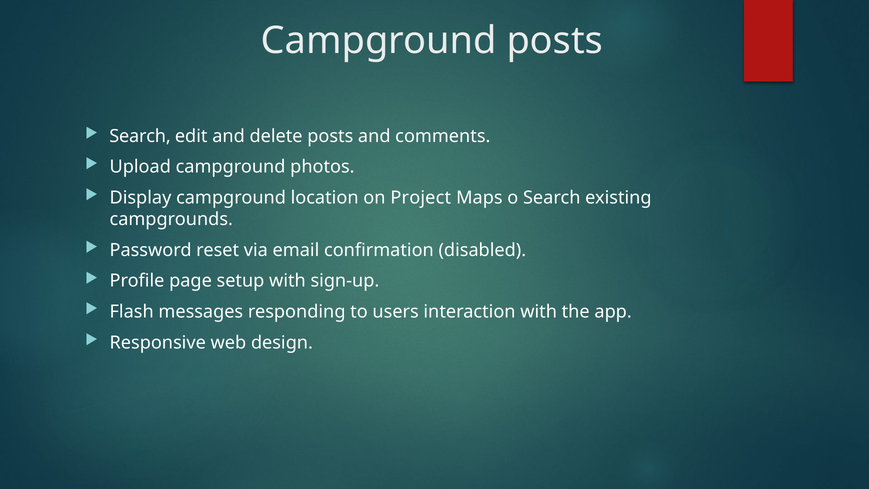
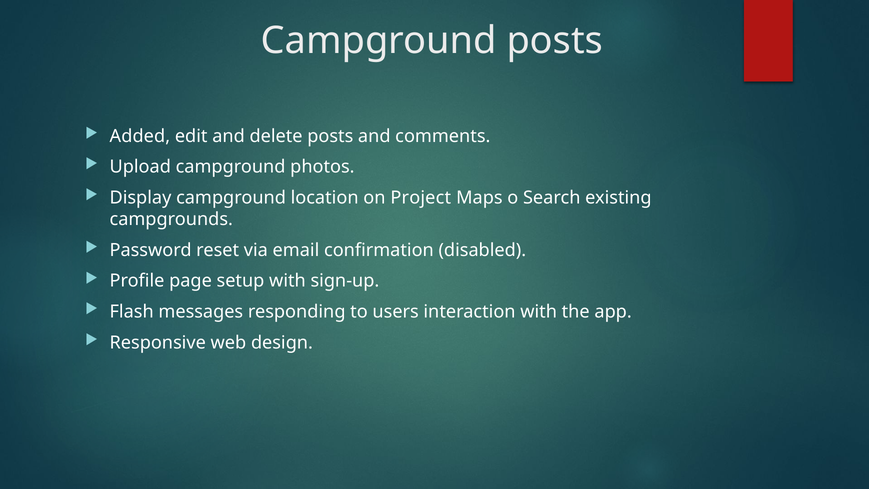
Search: Search -> Added (140, 136)
